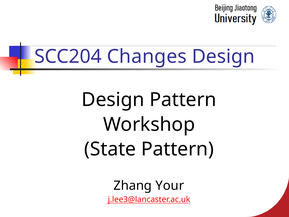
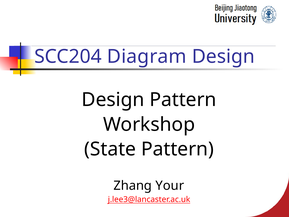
Changes: Changes -> Diagram (147, 56)
